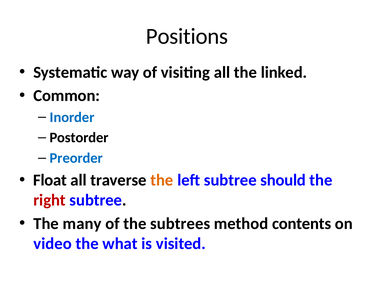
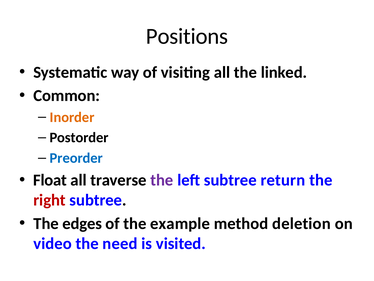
Inorder colour: blue -> orange (72, 117)
the colour: orange -> purple (162, 180)
should: should -> return (283, 180)
many: many -> edges (82, 223)
subtrees: subtrees -> example (180, 223)
contents: contents -> deletion (301, 223)
what: what -> need (120, 243)
